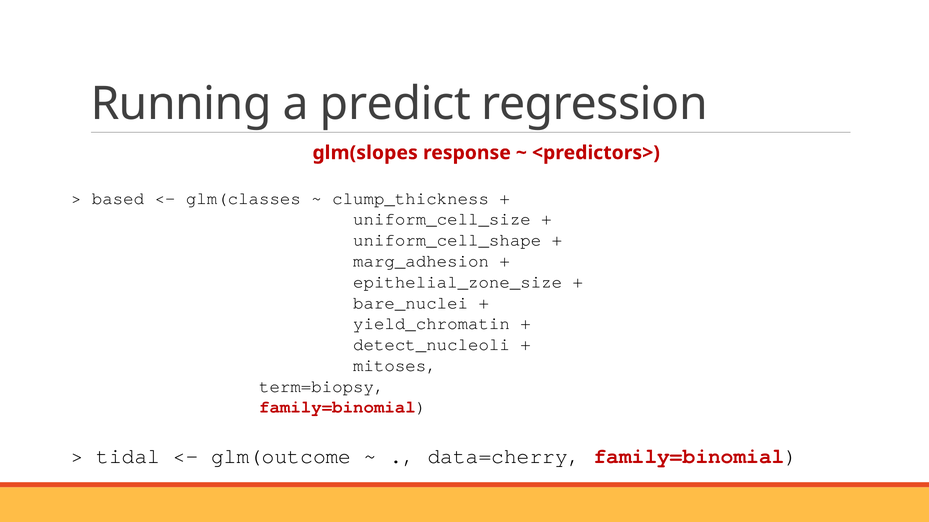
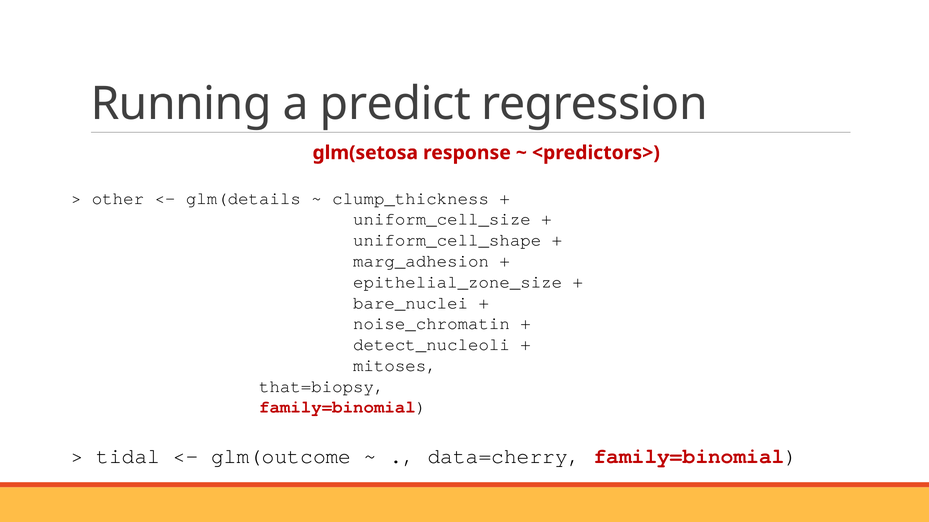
glm(slopes: glm(slopes -> glm(setosa (365, 153)
based: based -> other (118, 199)
glm(classes: glm(classes -> glm(details (243, 199)
yield_chromatin: yield_chromatin -> noise_chromatin (432, 324)
term=biopsy: term=biopsy -> that=biopsy (322, 387)
